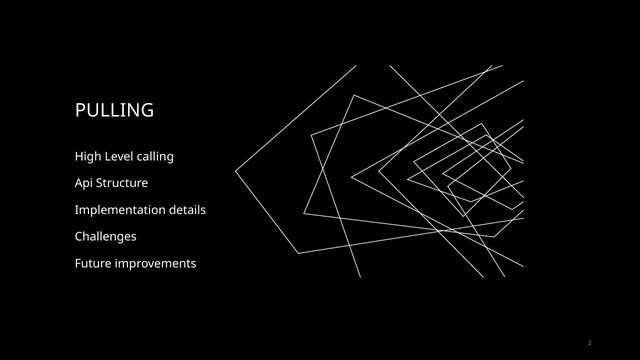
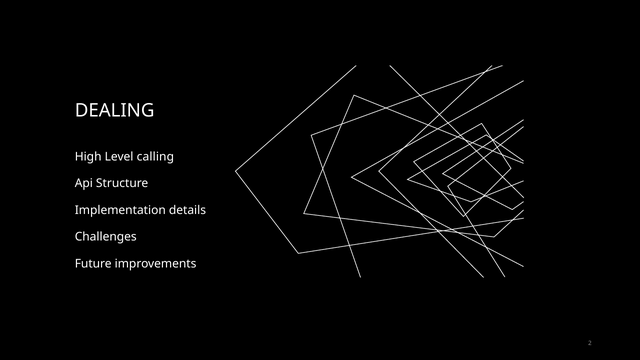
PULLING: PULLING -> DEALING (115, 111)
